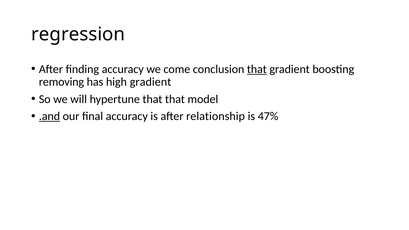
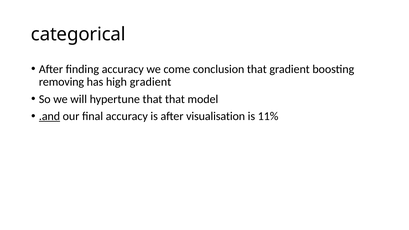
regression: regression -> categorical (78, 34)
that underline: present -> none (257, 69)
relationship: relationship -> visualisation (216, 116)
47%: 47% -> 11% (268, 116)
